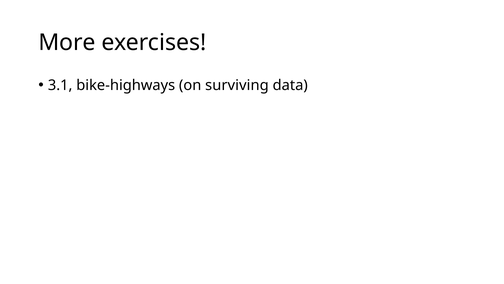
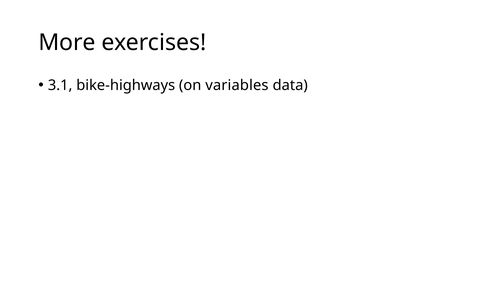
surviving: surviving -> variables (237, 85)
